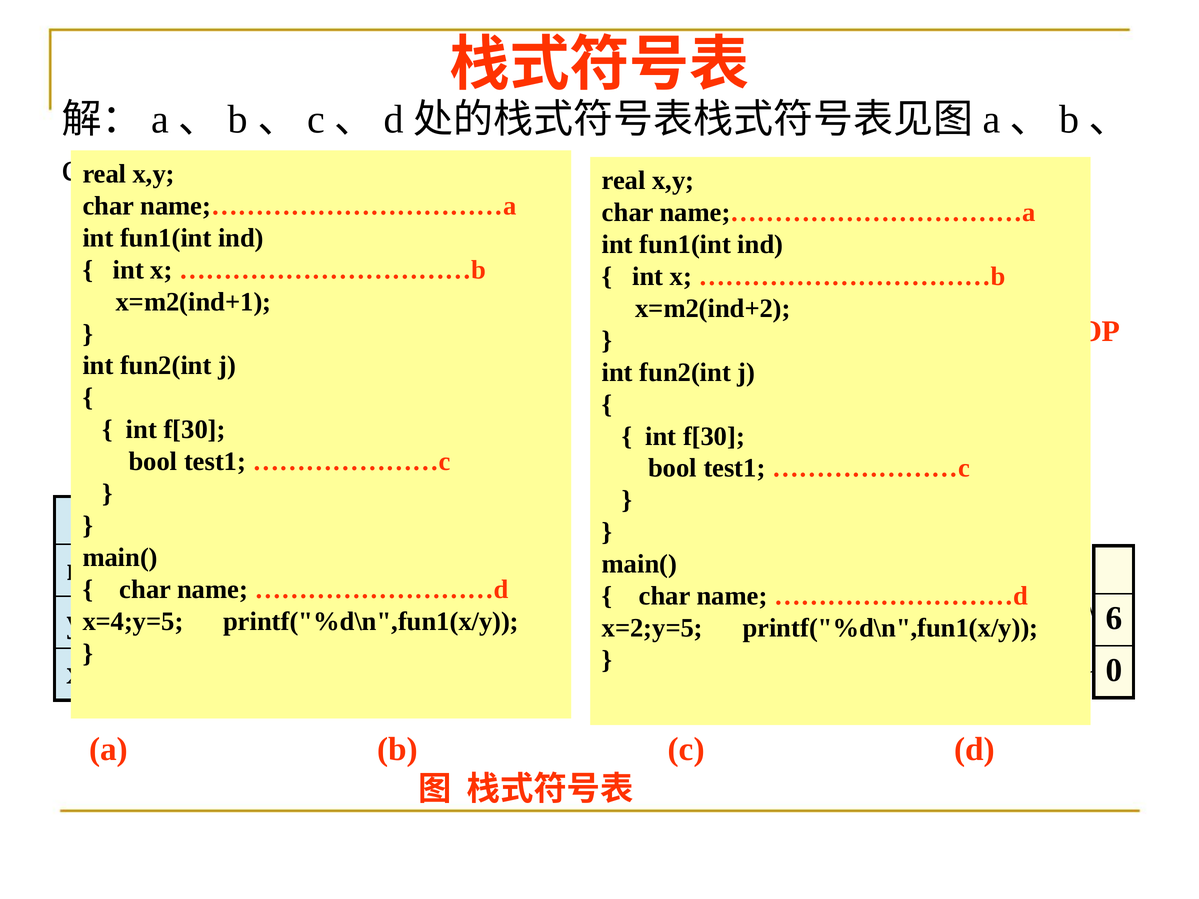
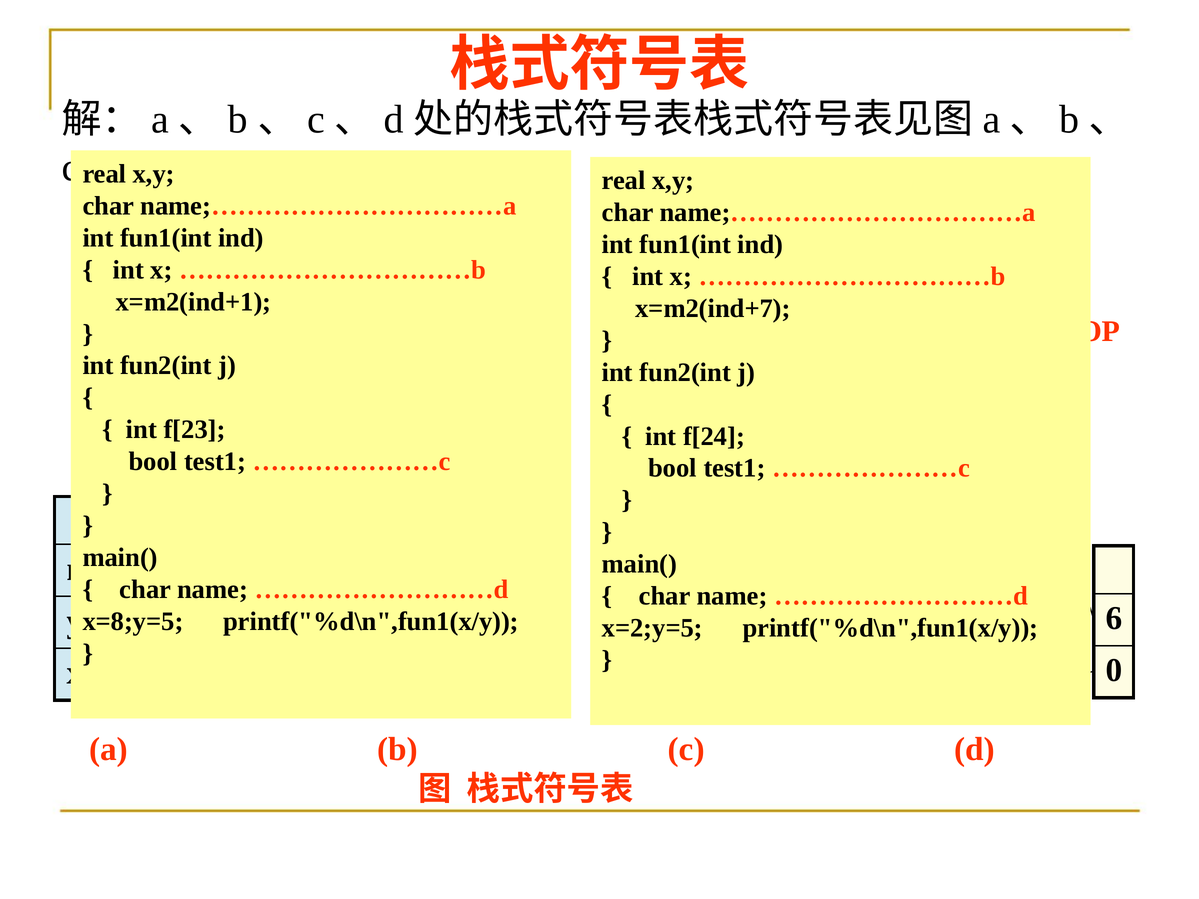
x=m2(ind+2: x=m2(ind+2 -> x=m2(ind+7 (713, 309)
f[30: f[30 -> f[23 (195, 430)
f[30: f[30 -> f[24 (714, 436)
x=4;y=5: x=4;y=5 -> x=8;y=5 (133, 621)
